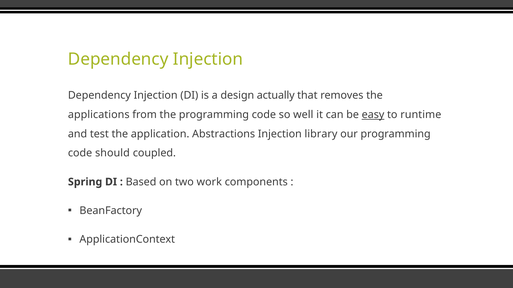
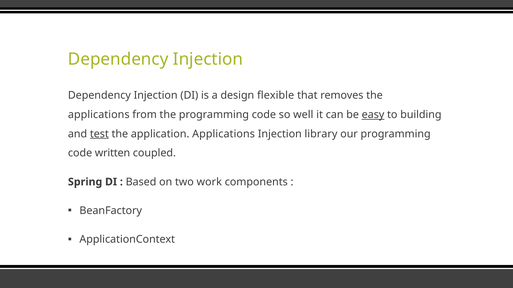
actually: actually -> flexible (276, 96)
runtime: runtime -> building (421, 115)
test underline: none -> present (99, 134)
application Abstractions: Abstractions -> Applications (224, 134)
should: should -> written (113, 153)
